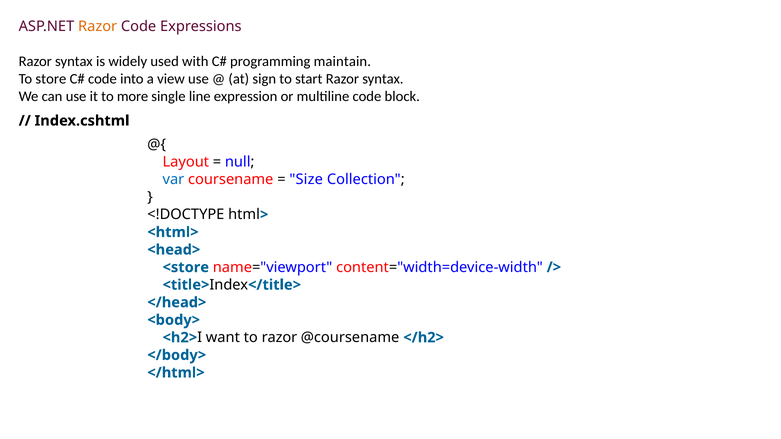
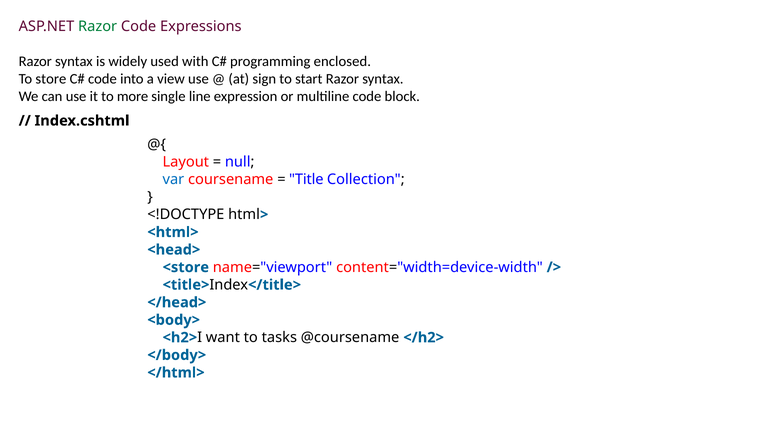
Razor colour: orange -> green (98, 26)
maintain: maintain -> enclosed (342, 61)
Size: Size -> Title (306, 180)
to razor: razor -> tasks (279, 338)
